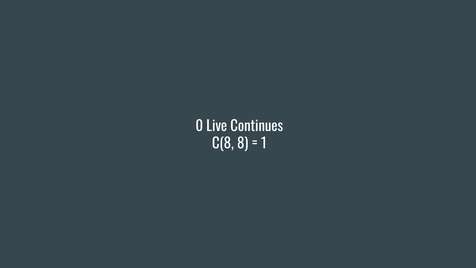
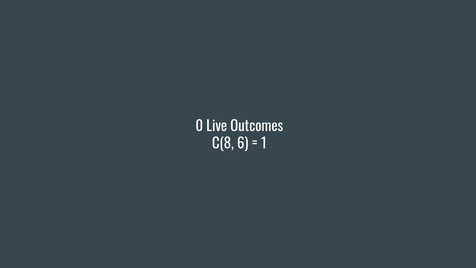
Continues: Continues -> Outcomes (257, 126)
8: 8 -> 6 (243, 144)
